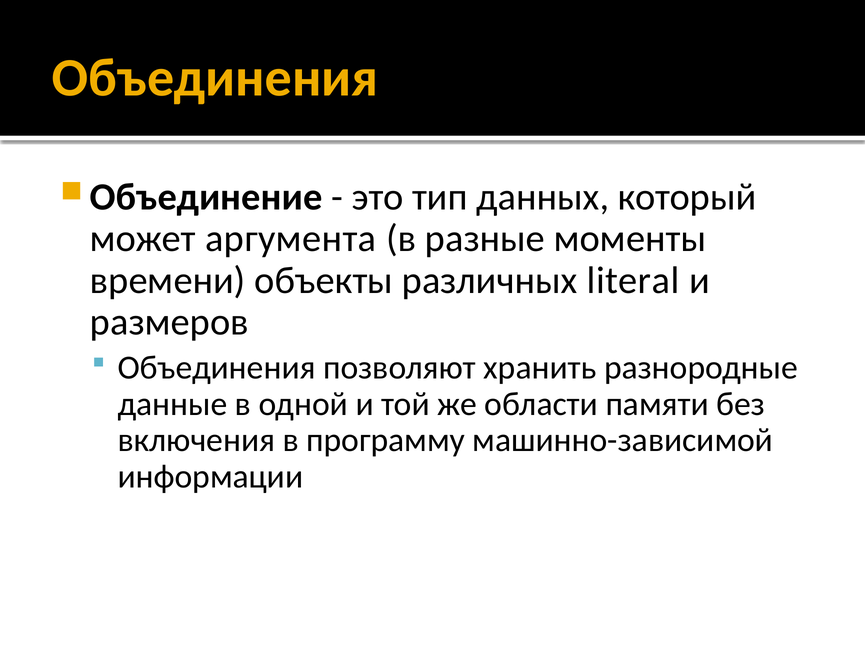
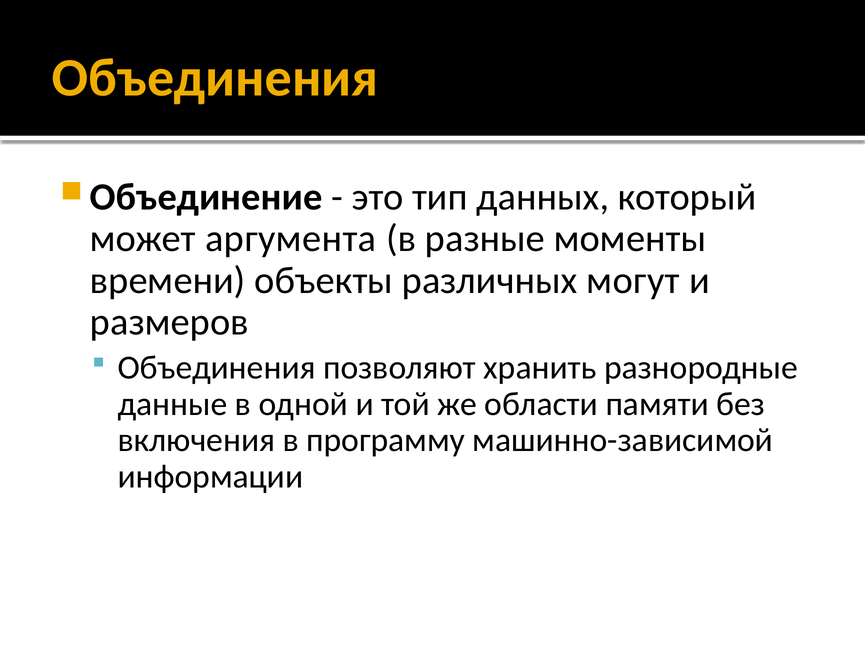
literal: literal -> могут (633, 280)
